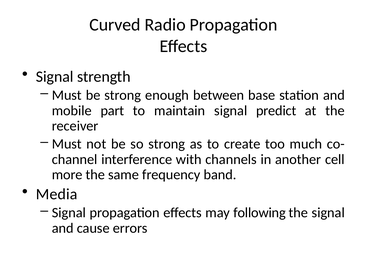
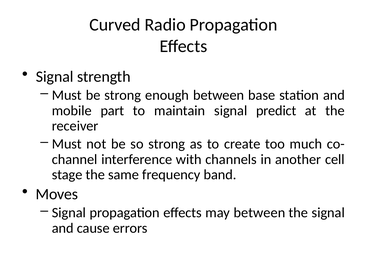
more: more -> stage (67, 175)
Media: Media -> Moves (57, 194)
may following: following -> between (259, 213)
